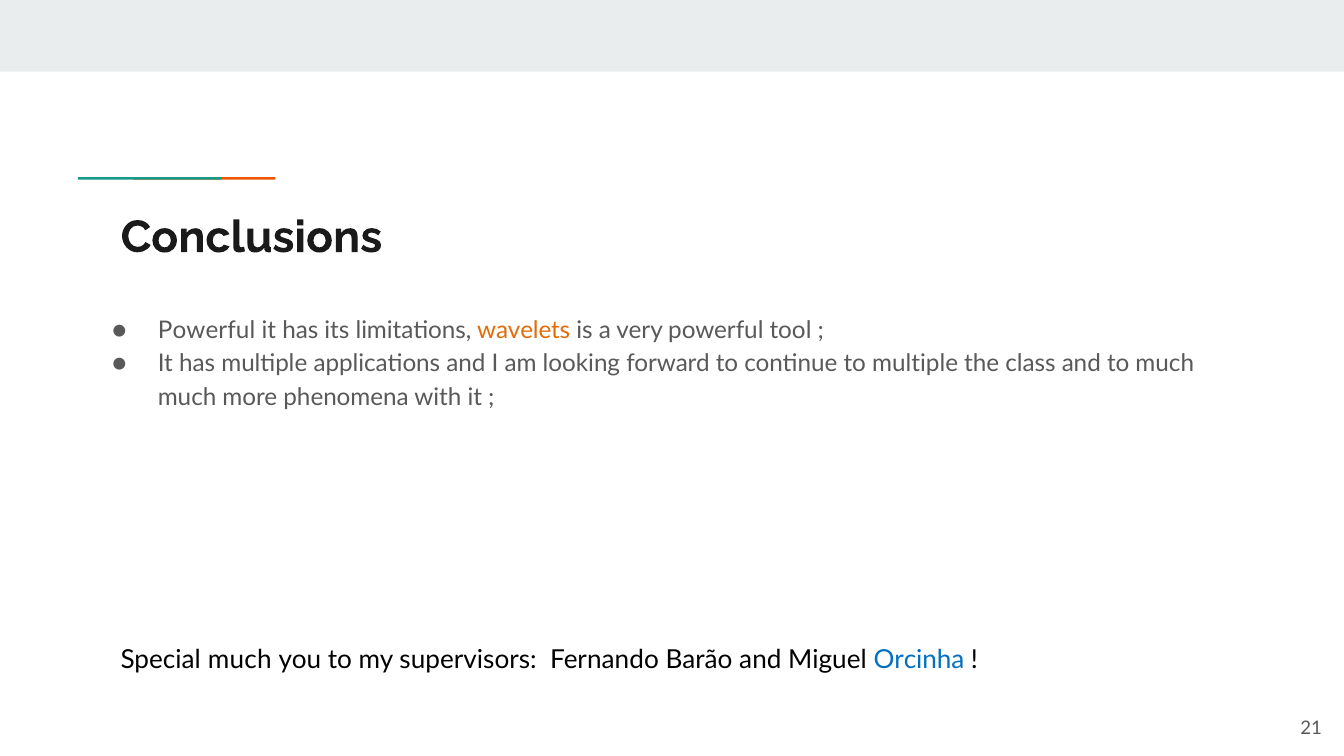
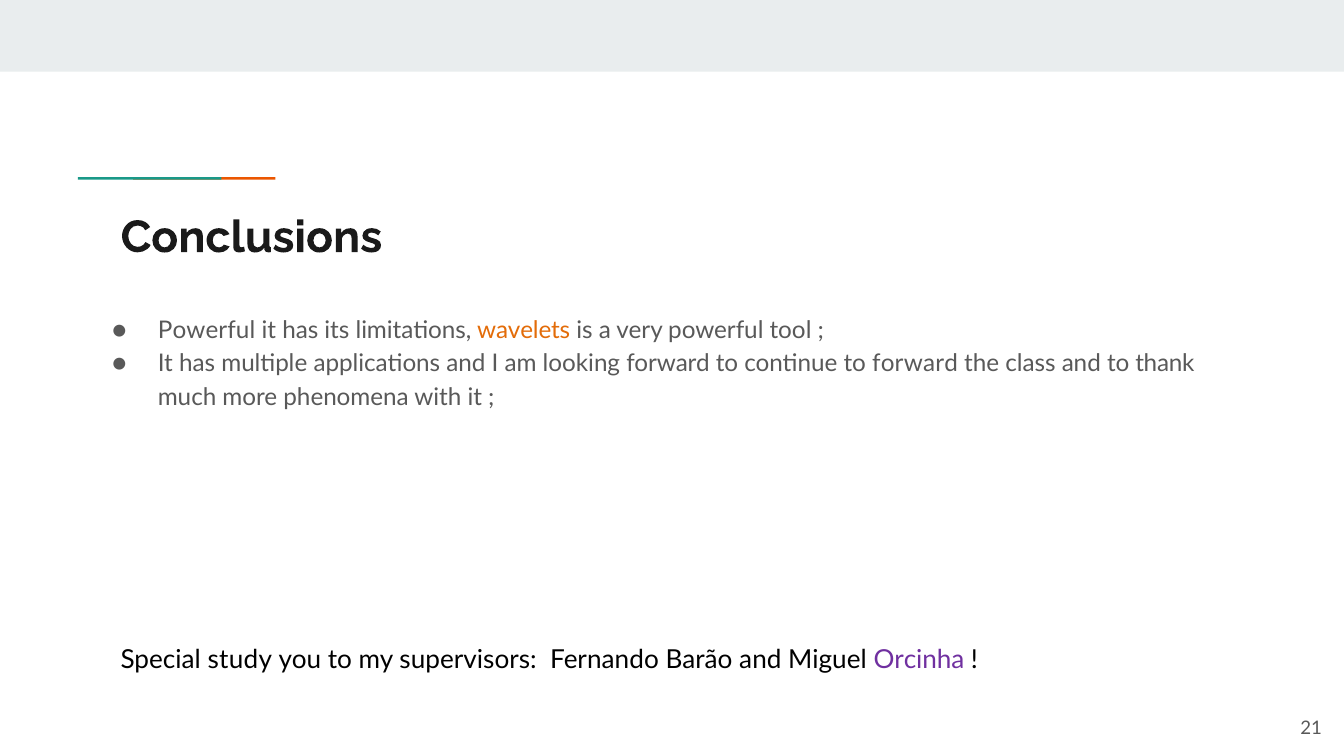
to multiple: multiple -> forward (915, 364)
to much: much -> thank (1165, 364)
Special much: much -> study (240, 660)
Orcinha colour: blue -> purple (919, 660)
